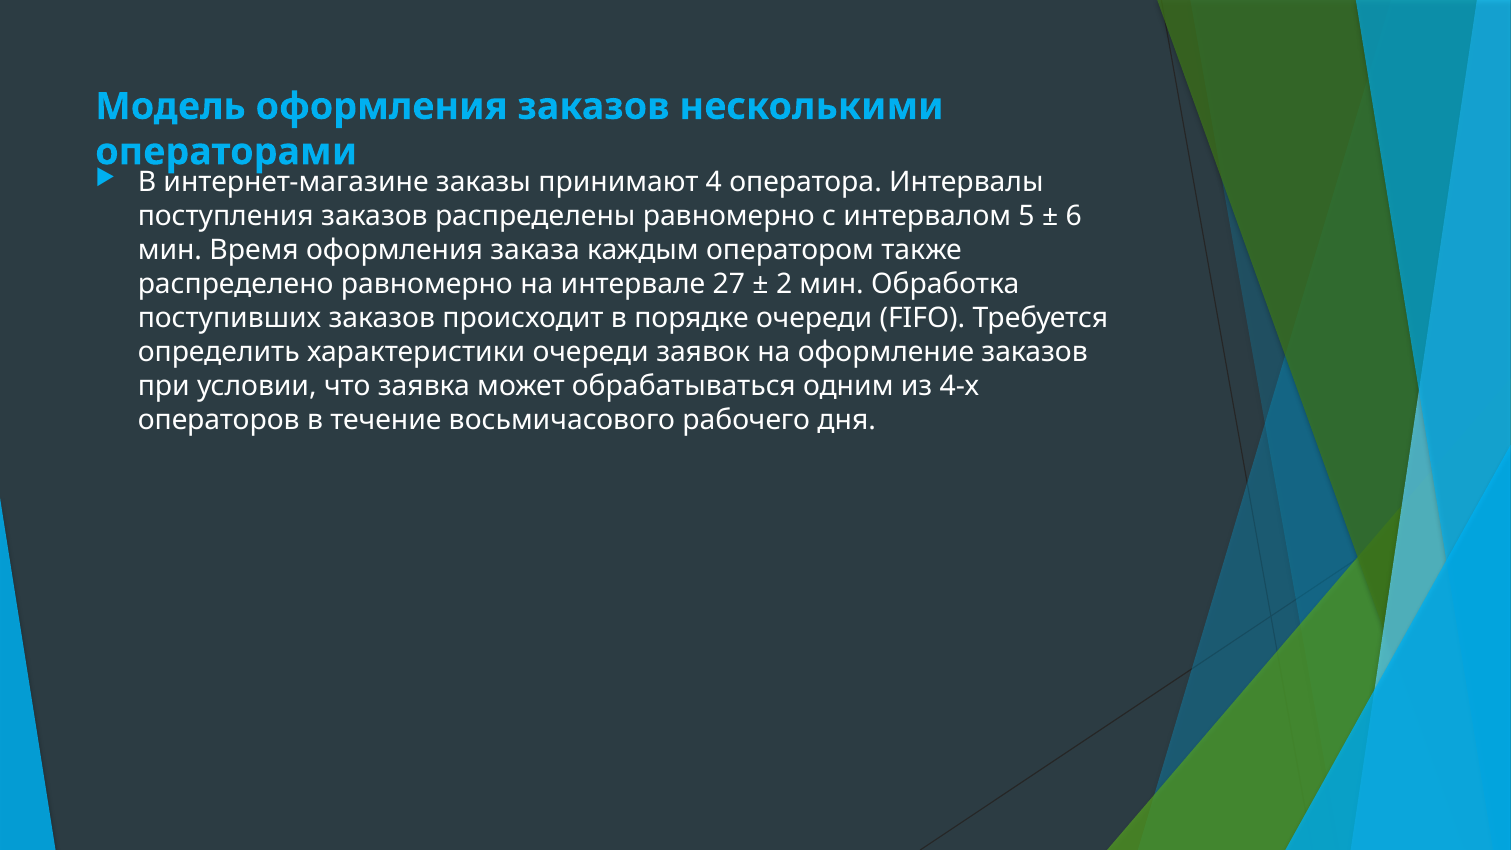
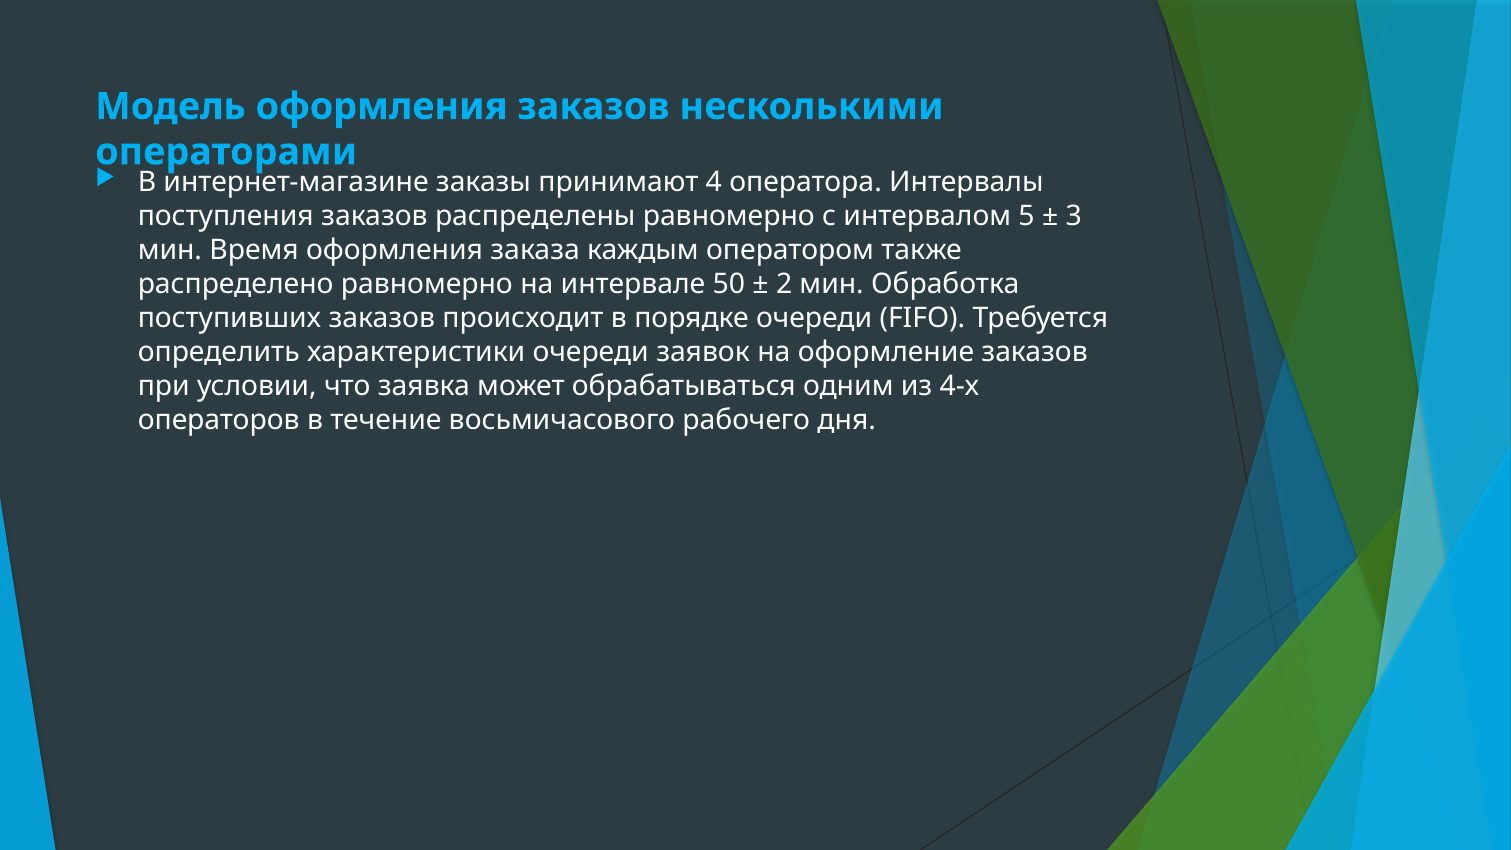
6: 6 -> 3 (1074, 216)
27: 27 -> 50 (729, 284)
